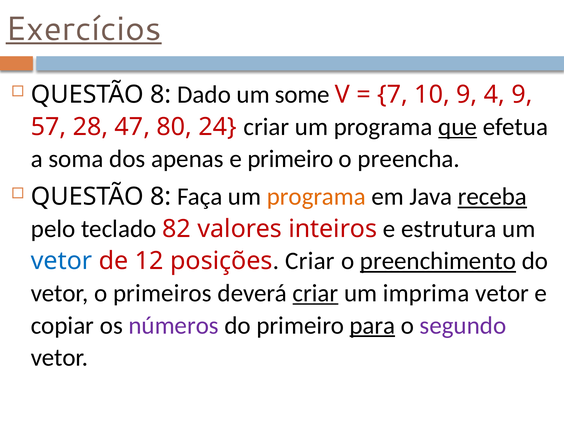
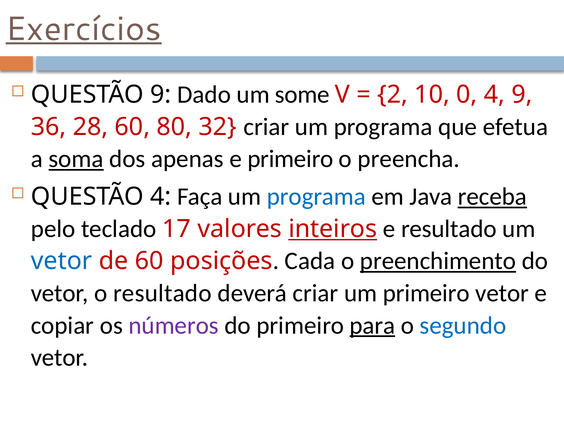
8: 8 -> 9 (161, 95)
7: 7 -> 2 (393, 95)
10 9: 9 -> 0 (467, 95)
57: 57 -> 36 (49, 127)
28 47: 47 -> 60 (132, 127)
24: 24 -> 32 (218, 127)
que underline: present -> none (458, 127)
soma underline: none -> present (76, 159)
8: 8 -> 4 (161, 197)
programa colour: orange -> blue (316, 197)
82: 82 -> 17 (177, 229)
inteiros underline: none -> present (333, 229)
e estrutura: estrutura -> resultado (449, 229)
de 12: 12 -> 60 (149, 261)
Criar: Criar -> Cada (310, 261)
o primeiros: primeiros -> resultado (162, 293)
criar underline: present -> none (315, 293)
um imprima: imprima -> primeiro (426, 293)
segundo colour: purple -> blue (463, 325)
